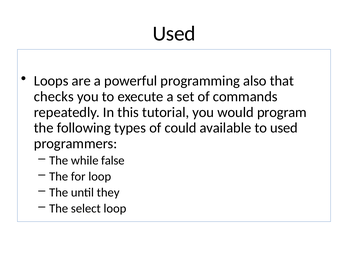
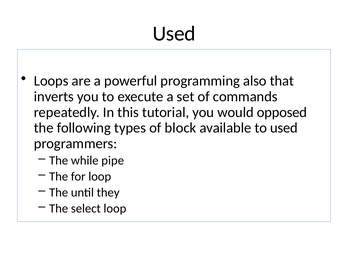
checks: checks -> inverts (54, 97)
program: program -> opposed (282, 112)
could: could -> block (180, 128)
false: false -> pipe (113, 160)
